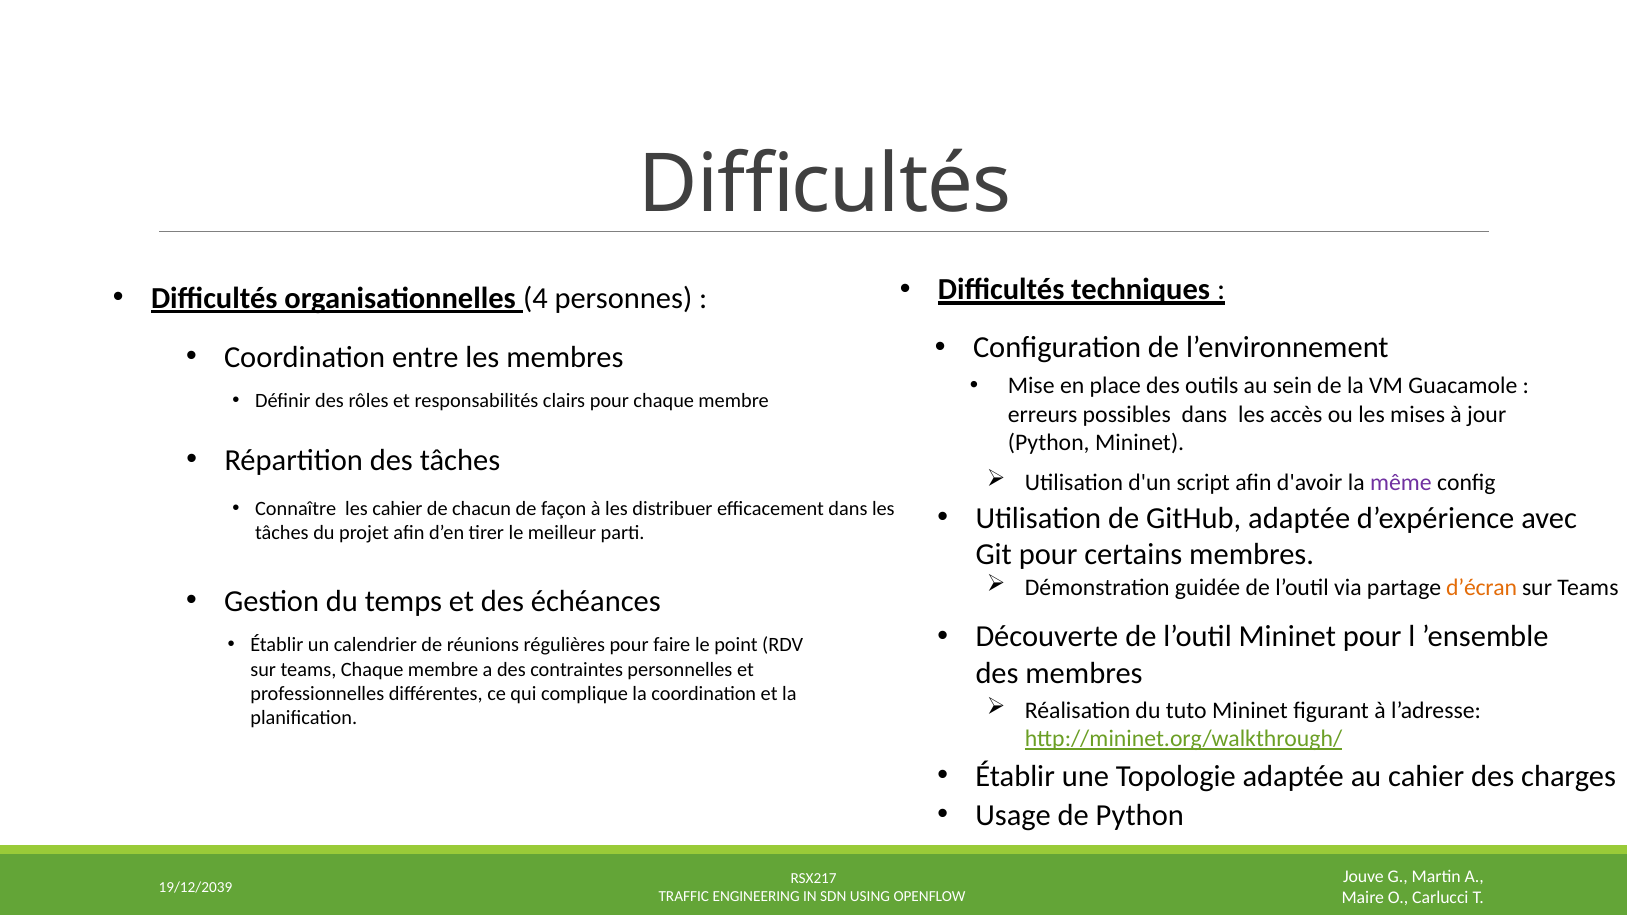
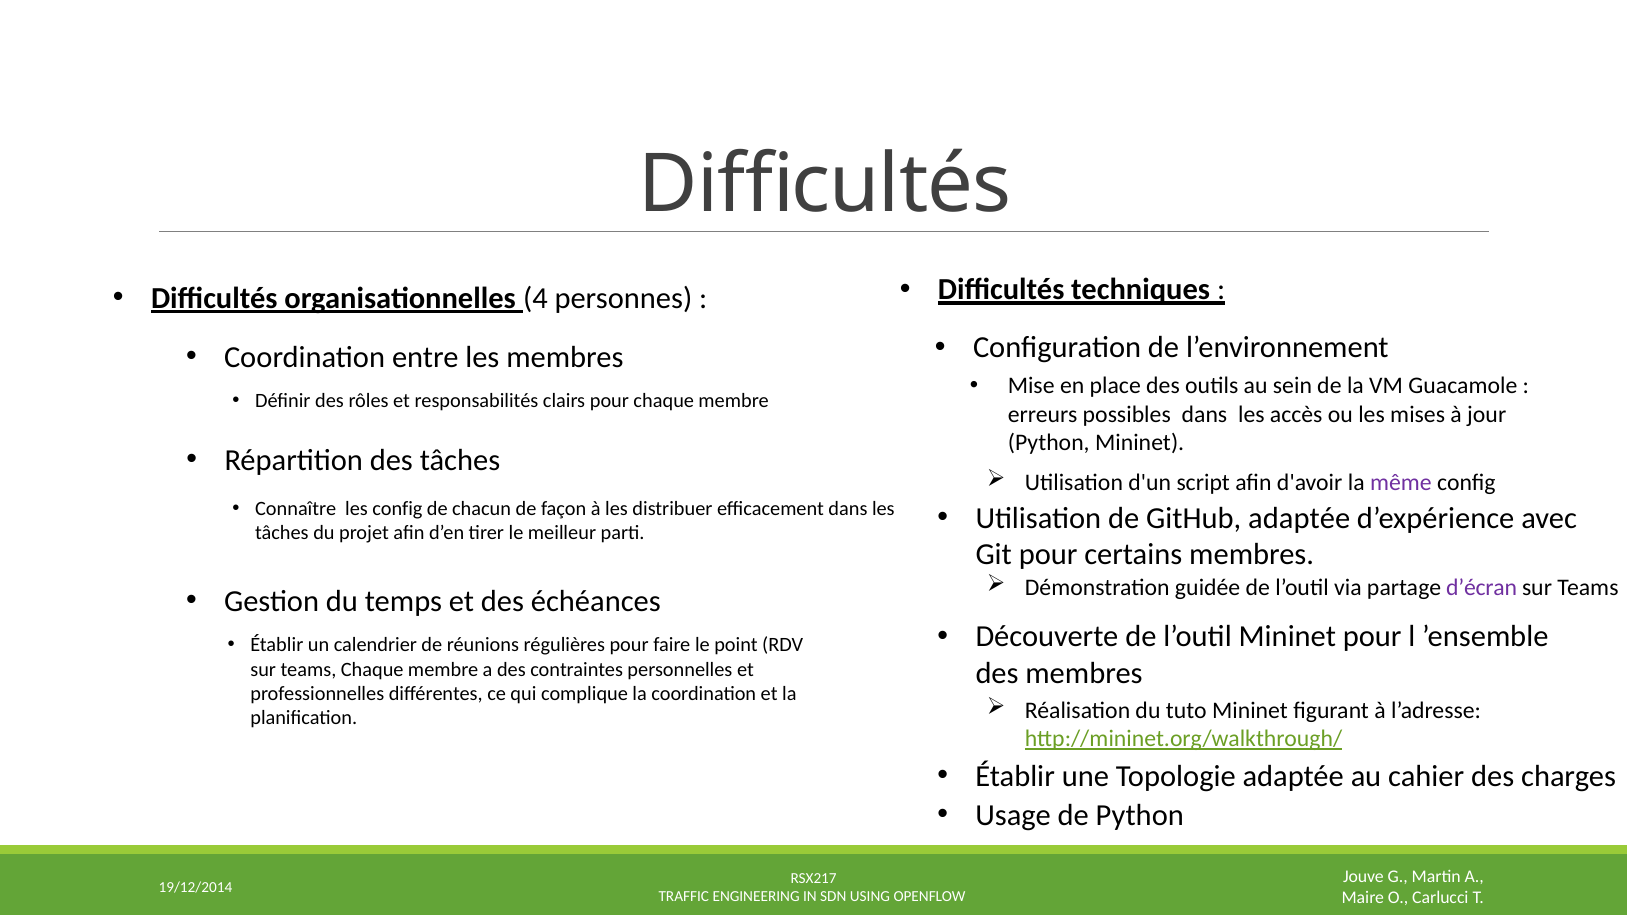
les cahier: cahier -> config (397, 509)
d’écran colour: orange -> purple (1482, 587)
19/12/2039: 19/12/2039 -> 19/12/2014 (195, 887)
